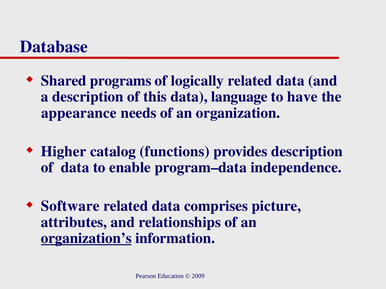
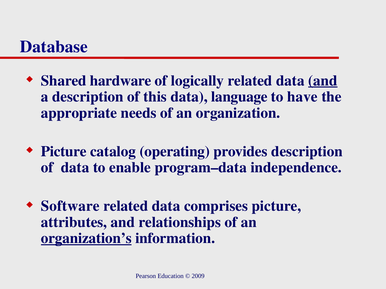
programs: programs -> hardware (121, 81)
and underline: none -> present (323, 81)
appearance: appearance -> appropriate (79, 113)
Higher: Higher -> Picture (64, 152)
functions: functions -> operating (175, 152)
